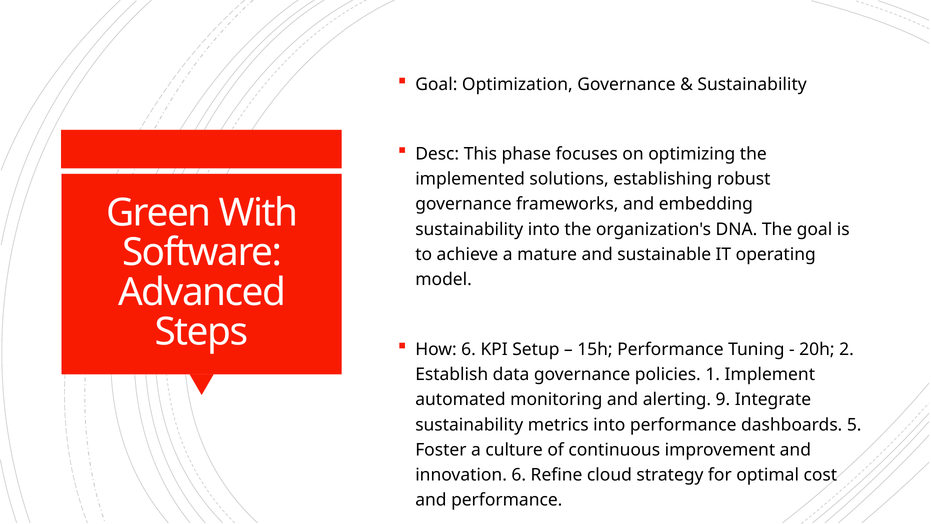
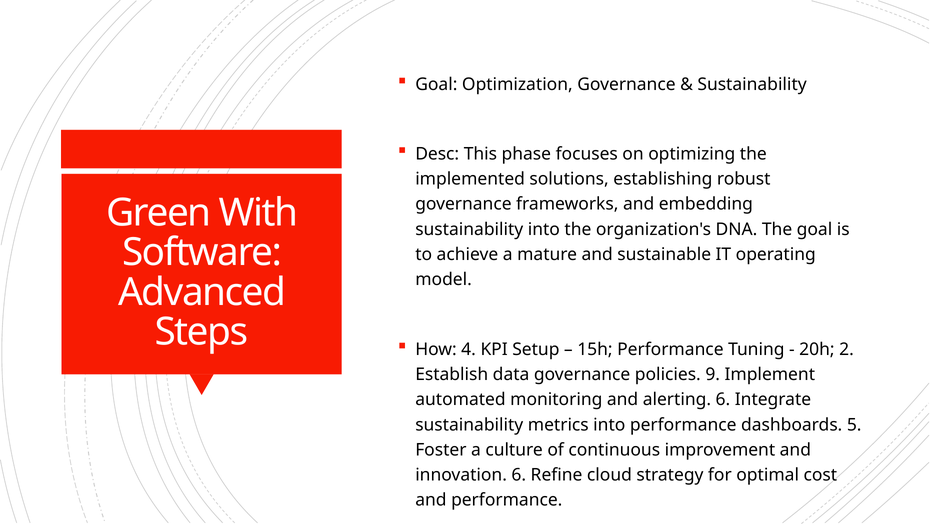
How 6: 6 -> 4 (469, 349)
1: 1 -> 9 (713, 374)
alerting 9: 9 -> 6 (723, 399)
